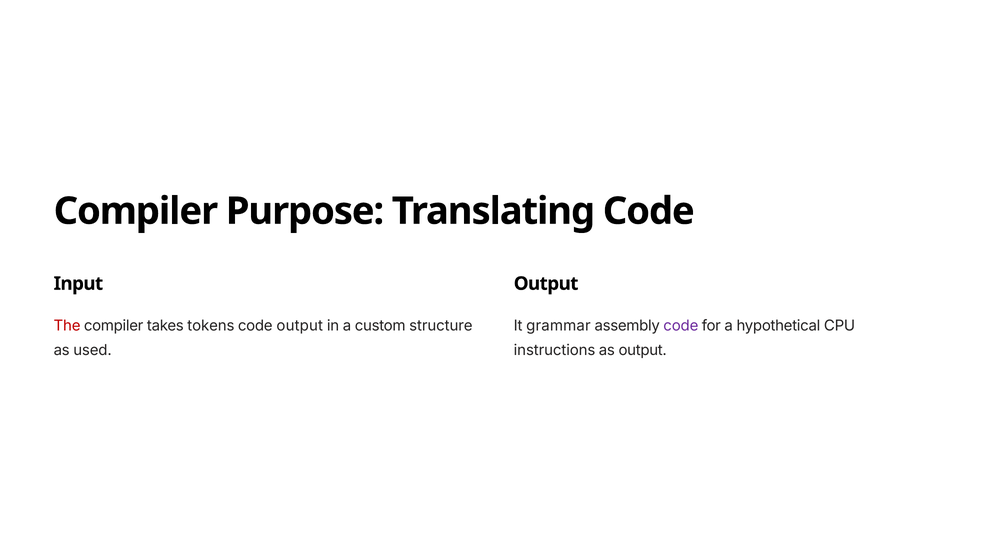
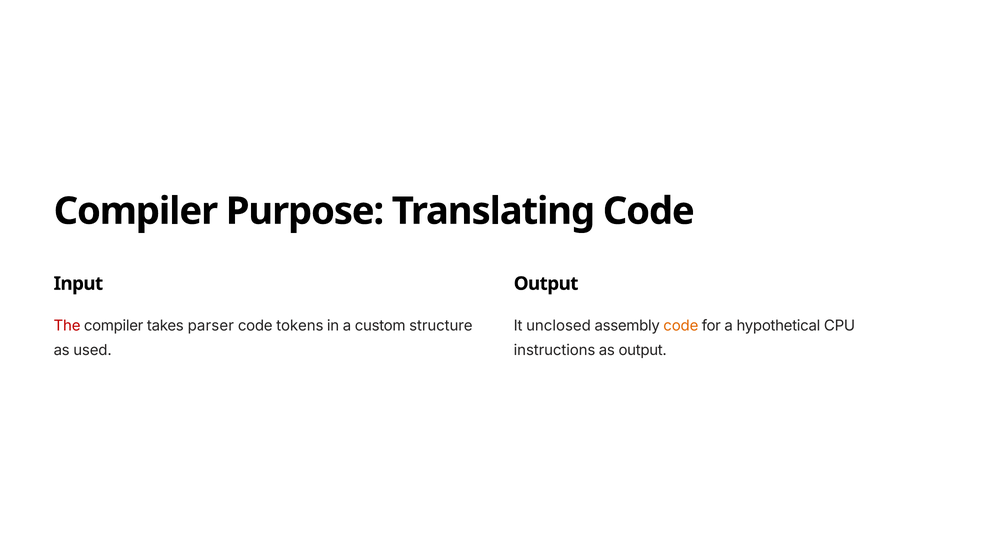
tokens: tokens -> parser (211, 326)
code output: output -> tokens (300, 326)
grammar: grammar -> unclosed (558, 326)
code colour: purple -> orange (681, 326)
